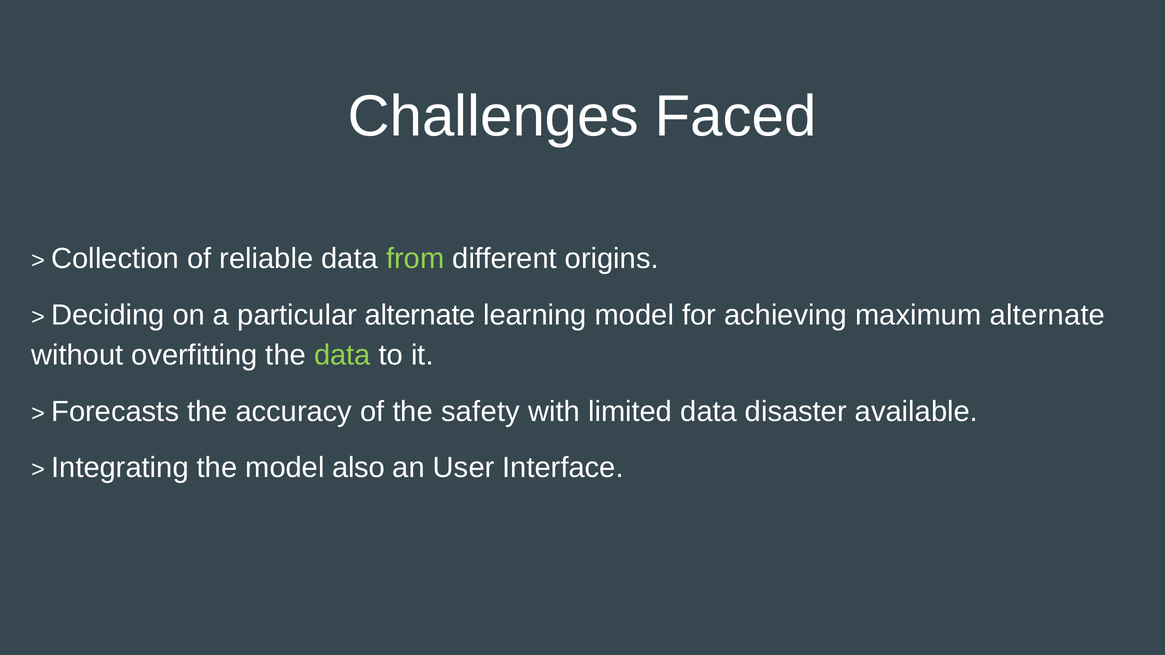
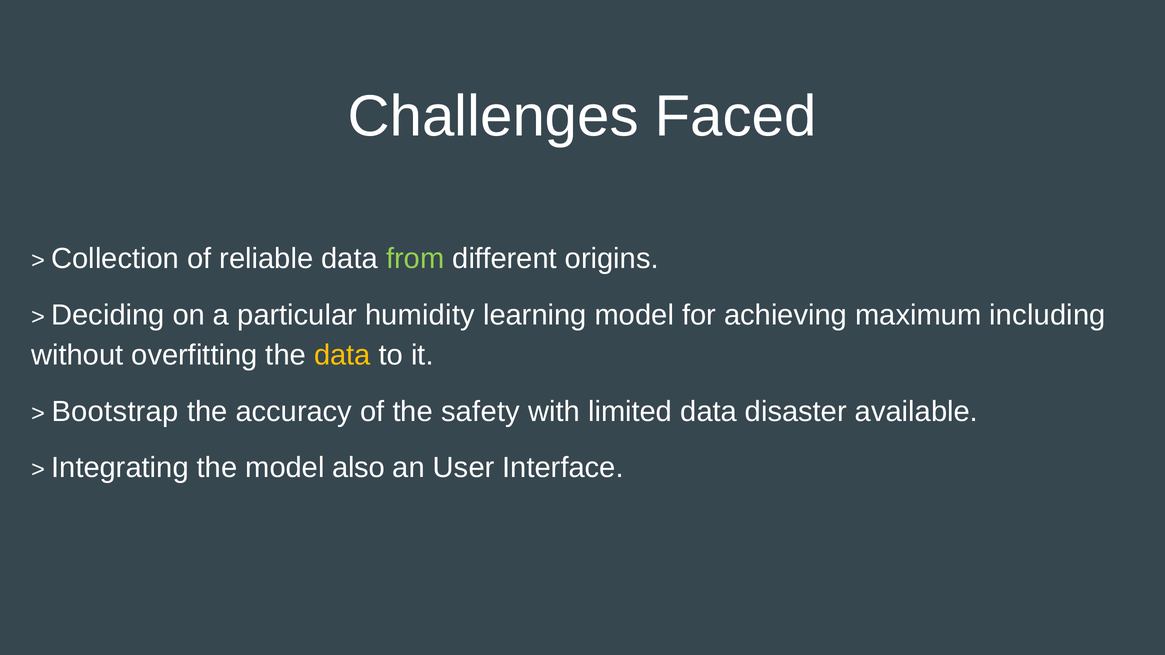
particular alternate: alternate -> humidity (420, 315)
maximum alternate: alternate -> including (1047, 315)
data colour: light green -> yellow (342, 355)
Forecasts: Forecasts -> Bootstrap (115, 412)
